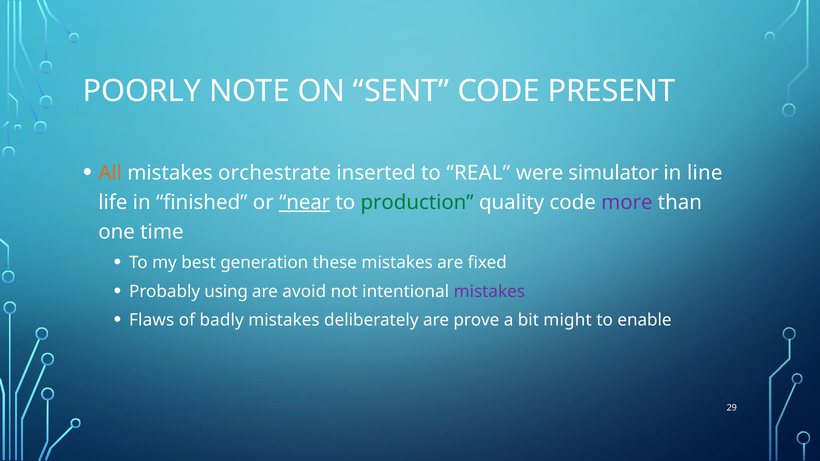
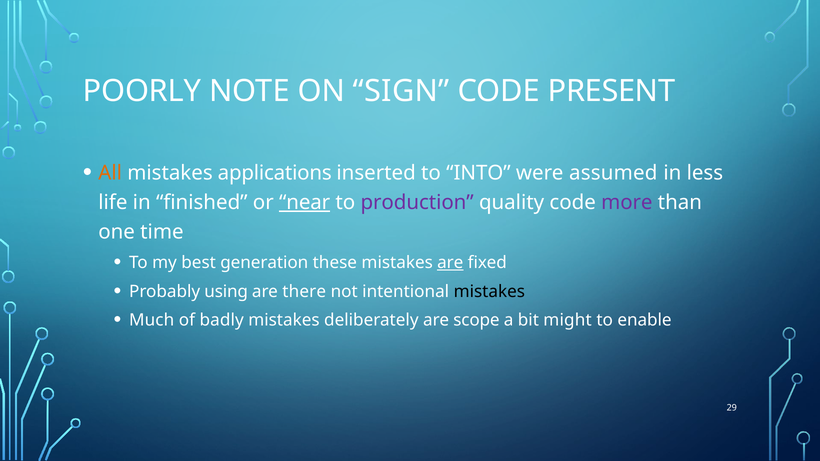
SENT: SENT -> SIGN (401, 91)
orchestrate: orchestrate -> applications (275, 173)
REAL: REAL -> INTO (478, 173)
simulator: simulator -> assumed (613, 173)
line: line -> less (705, 173)
production colour: green -> purple (417, 203)
are underline: none -> present (450, 263)
avoid: avoid -> there (304, 292)
mistakes colour: purple -> black (489, 292)
Flaws: Flaws -> Much (152, 320)
prove: prove -> scope (476, 320)
